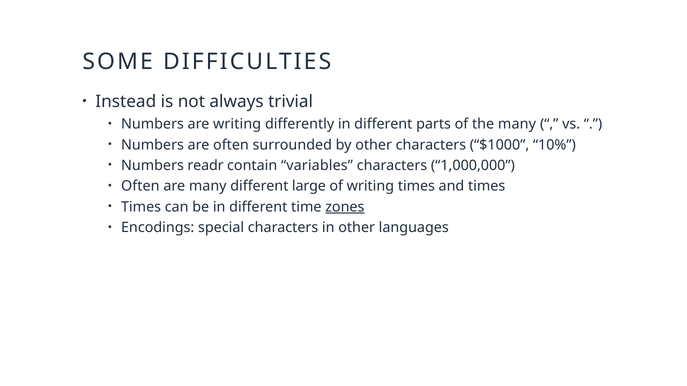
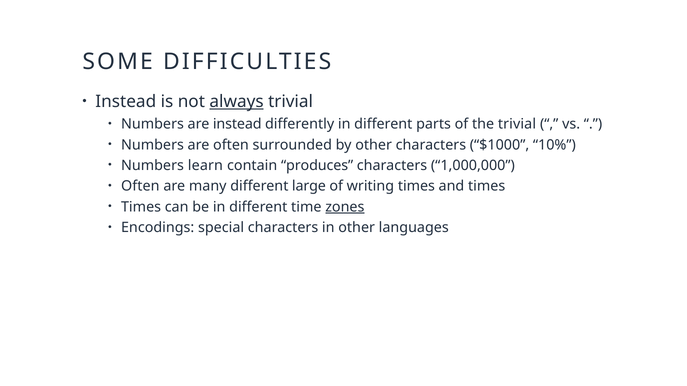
always underline: none -> present (237, 102)
are writing: writing -> instead (237, 124)
the many: many -> trivial (517, 124)
readr: readr -> learn (205, 166)
variables: variables -> produces (317, 166)
